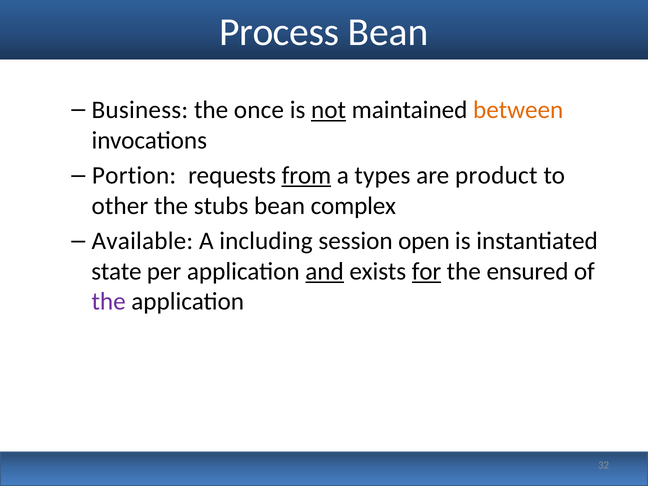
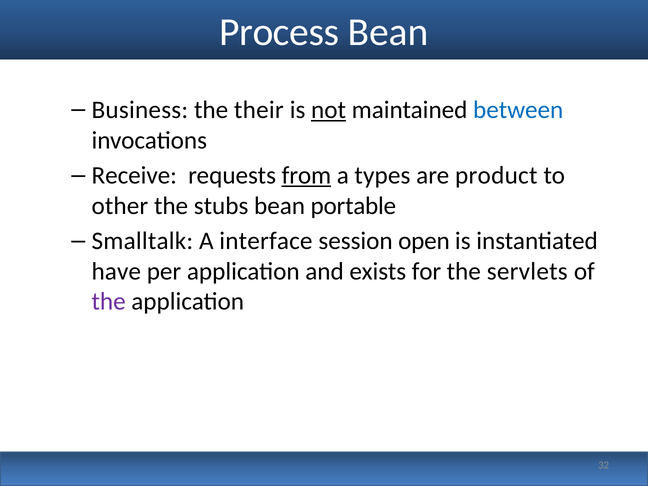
once: once -> their (259, 110)
between colour: orange -> blue (518, 110)
Portion: Portion -> Receive (134, 176)
complex: complex -> portable (353, 206)
Available: Available -> Smalltalk (142, 241)
including: including -> interface (266, 241)
state: state -> have (116, 271)
and underline: present -> none (325, 271)
for underline: present -> none (427, 271)
ensured: ensured -> servlets (527, 271)
